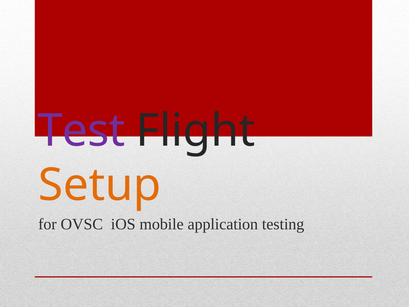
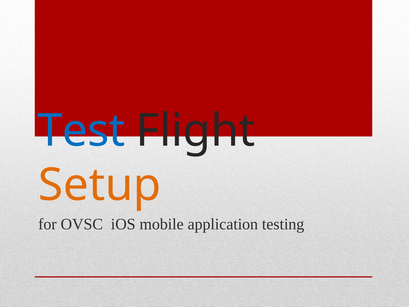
Test colour: purple -> blue (81, 131)
